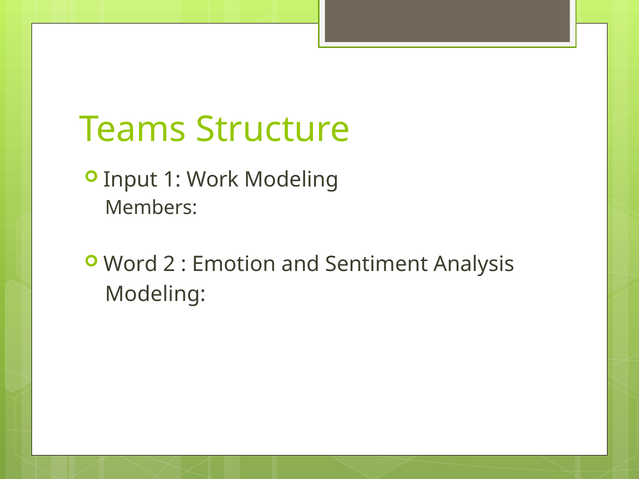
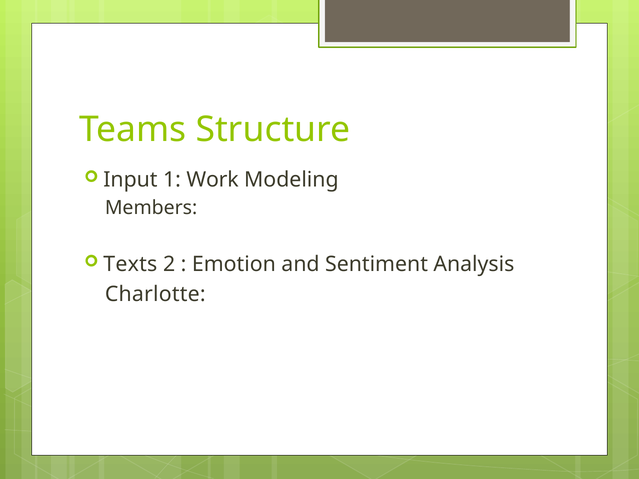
Word: Word -> Texts (130, 264)
Modeling: Modeling -> Charlotte (155, 294)
